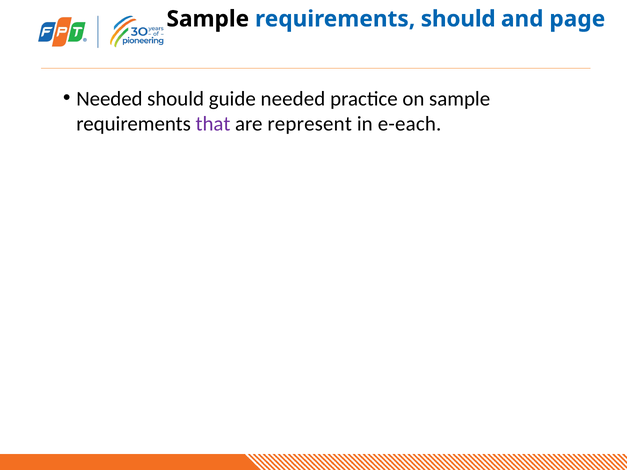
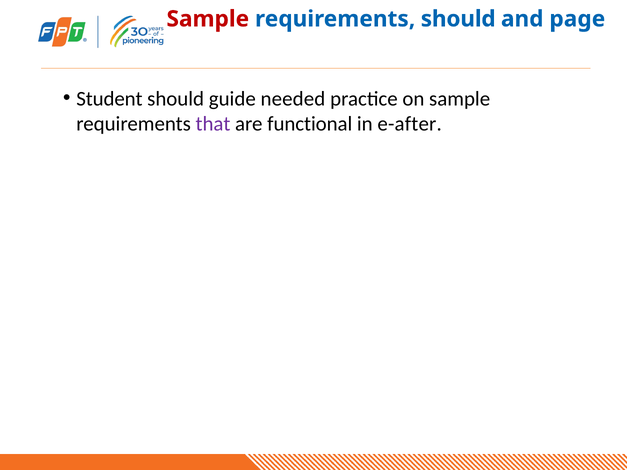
Sample colour: black -> red (208, 19)
Needed: Needed -> Student (109, 99)
represent: represent -> functional (310, 124)
e-each: e-each -> e-after (410, 124)
